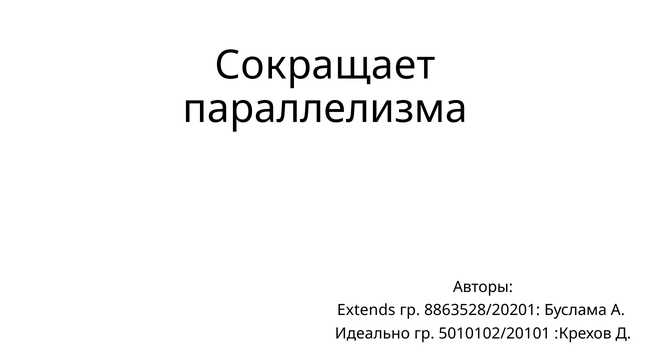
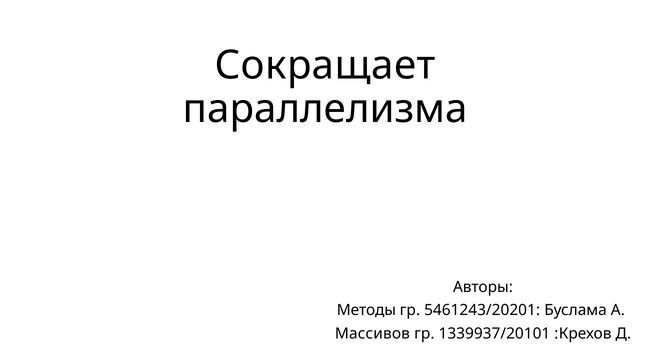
Extends: Extends -> Методы (366, 310)
8863528/20201: 8863528/20201 -> 5461243/20201 (482, 310)
Идеально: Идеально -> Массивов (372, 334)
5010102/20101: 5010102/20101 -> 1339937/20101 (494, 334)
